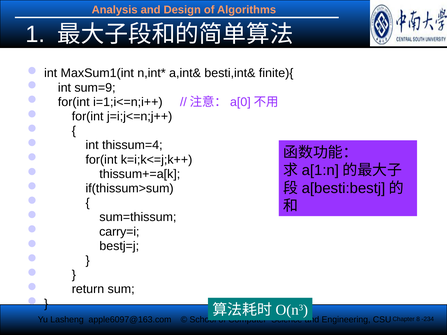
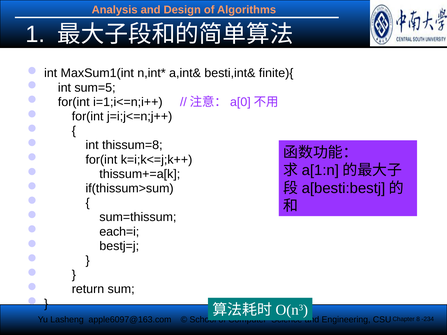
sum=9: sum=9 -> sum=5 (95, 88)
thissum=4: thissum=4 -> thissum=8 (132, 145)
carry=i: carry=i -> each=i (119, 232)
